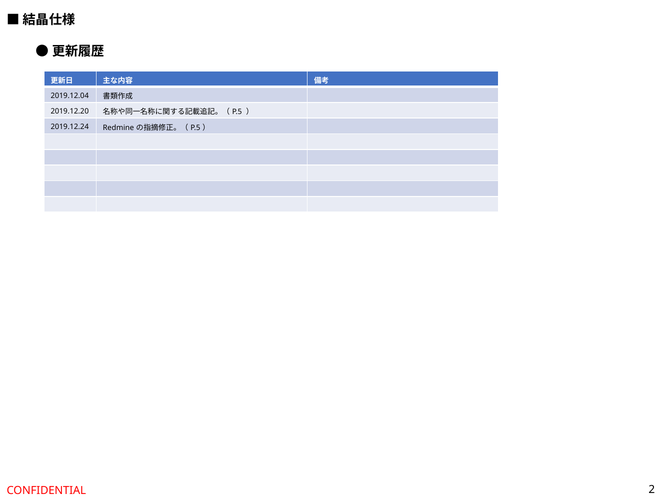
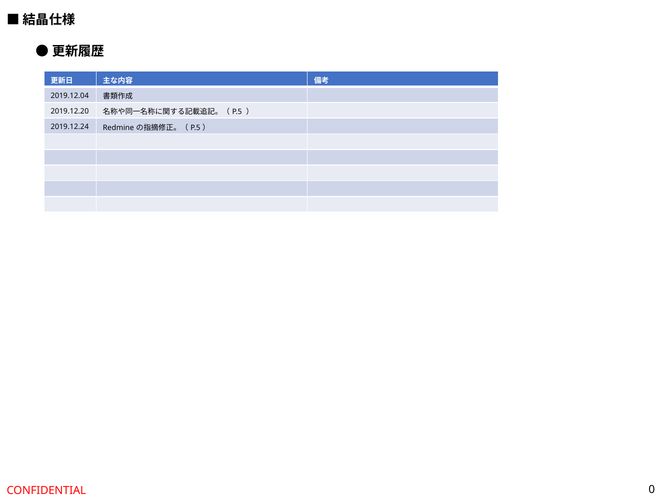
2: 2 -> 0 (652, 489)
